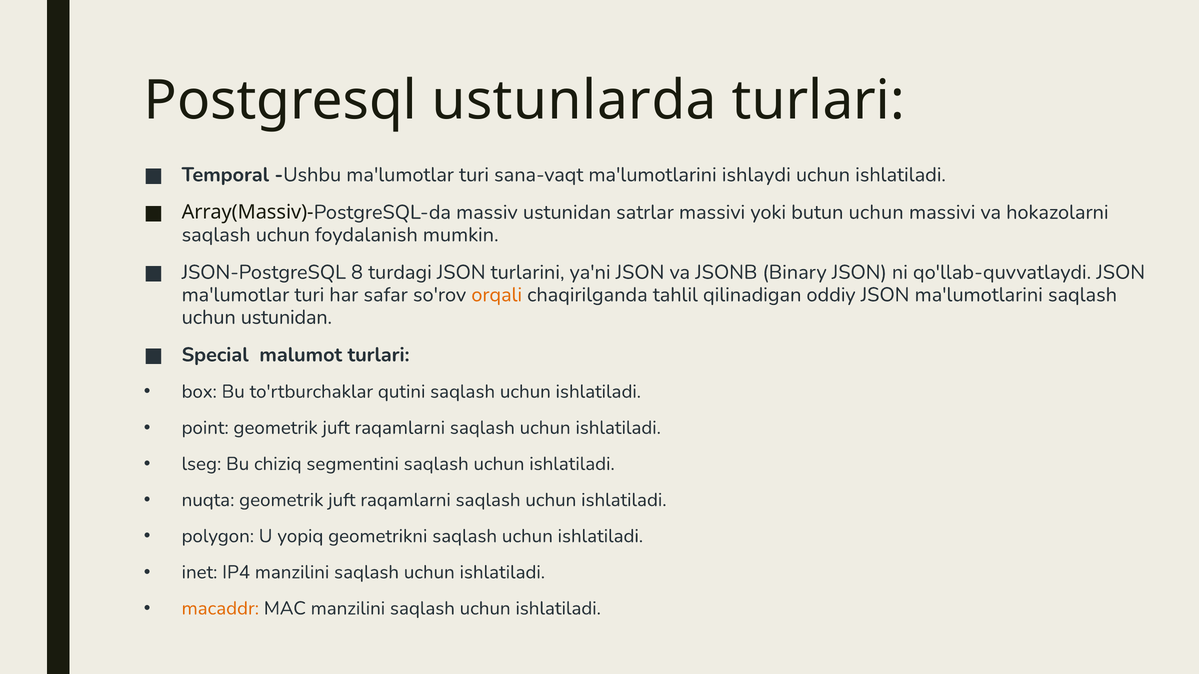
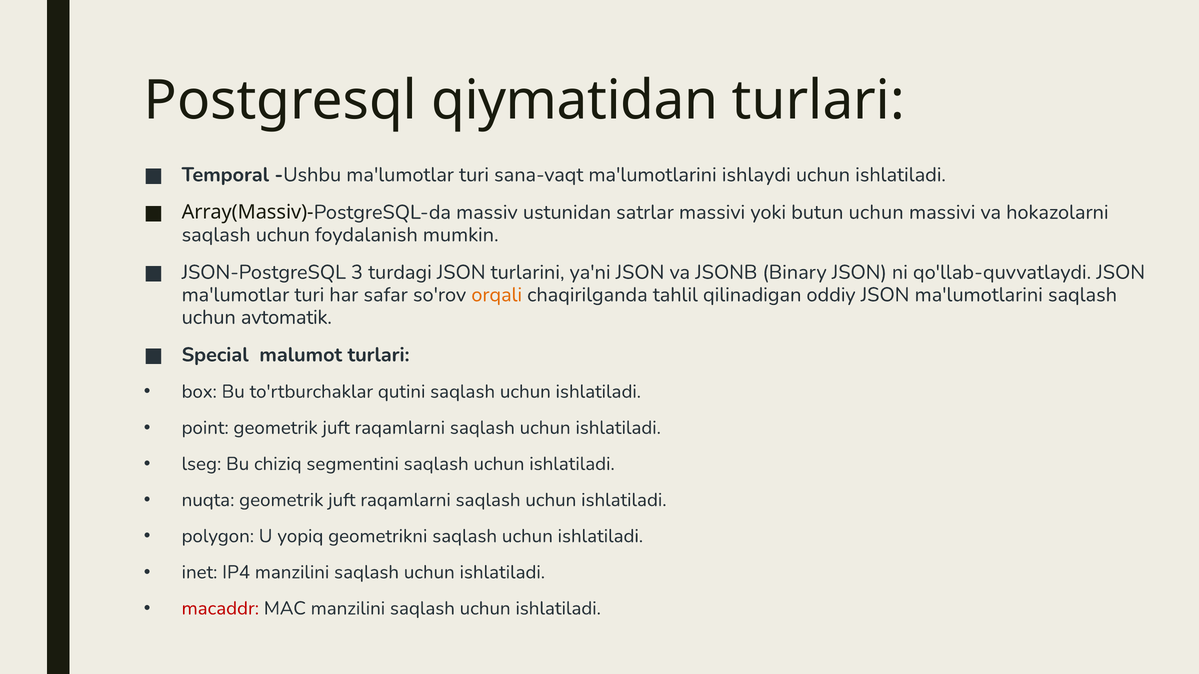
ustunlarda: ustunlarda -> qiymatidan (575, 101)
8: 8 -> 3 (357, 272)
uchun ustunidan: ustunidan -> avtomatik (286, 317)
macaddr colour: orange -> red (220, 609)
